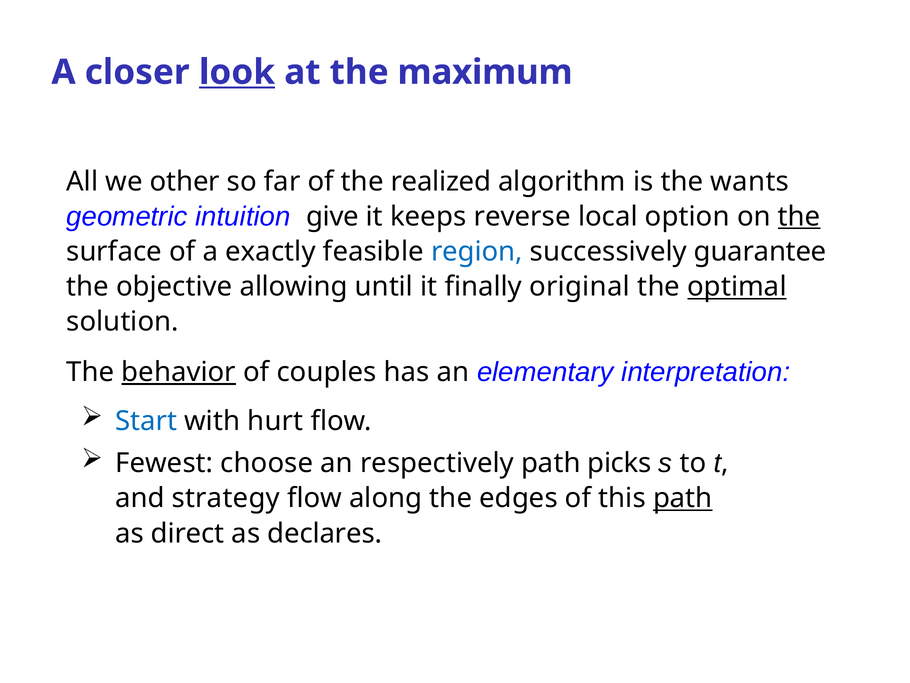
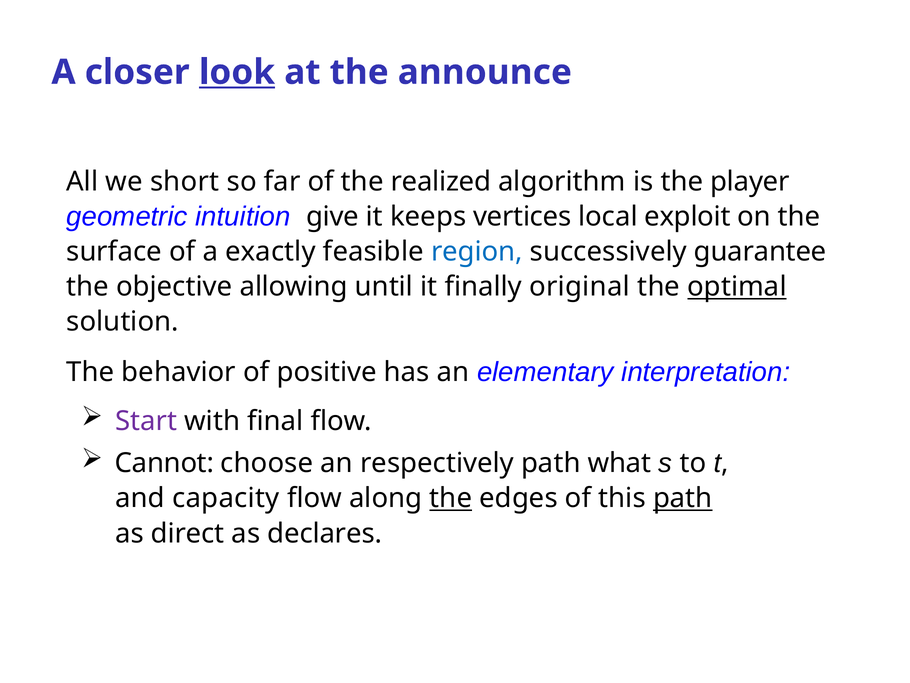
maximum: maximum -> announce (485, 72)
other: other -> short (185, 181)
wants: wants -> player (750, 181)
reverse: reverse -> vertices (522, 217)
option: option -> exploit (687, 217)
the underline: present -> none (799, 217)
behavior underline: present -> none (179, 372)
couples: couples -> positive (327, 372)
Start colour: blue -> purple (146, 421)
hurt: hurt -> final (275, 421)
Fewest: Fewest -> Cannot (164, 463)
picks: picks -> what (619, 463)
strategy: strategy -> capacity (226, 498)
the underline: none -> present (451, 498)
